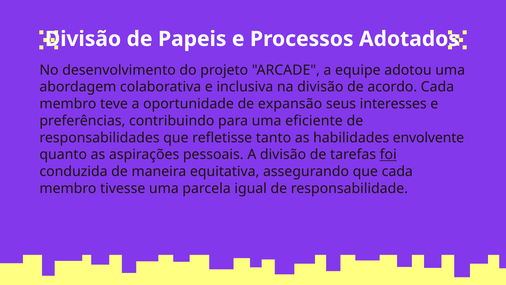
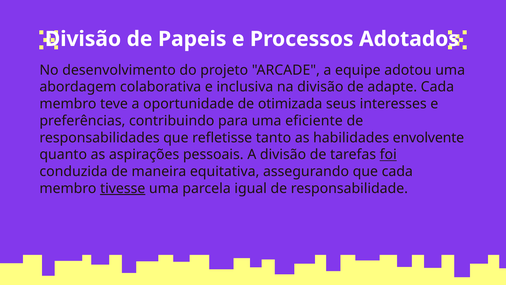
acordo: acordo -> adapte (392, 87)
expansão: expansão -> otimizada (290, 104)
tivesse underline: none -> present (123, 188)
